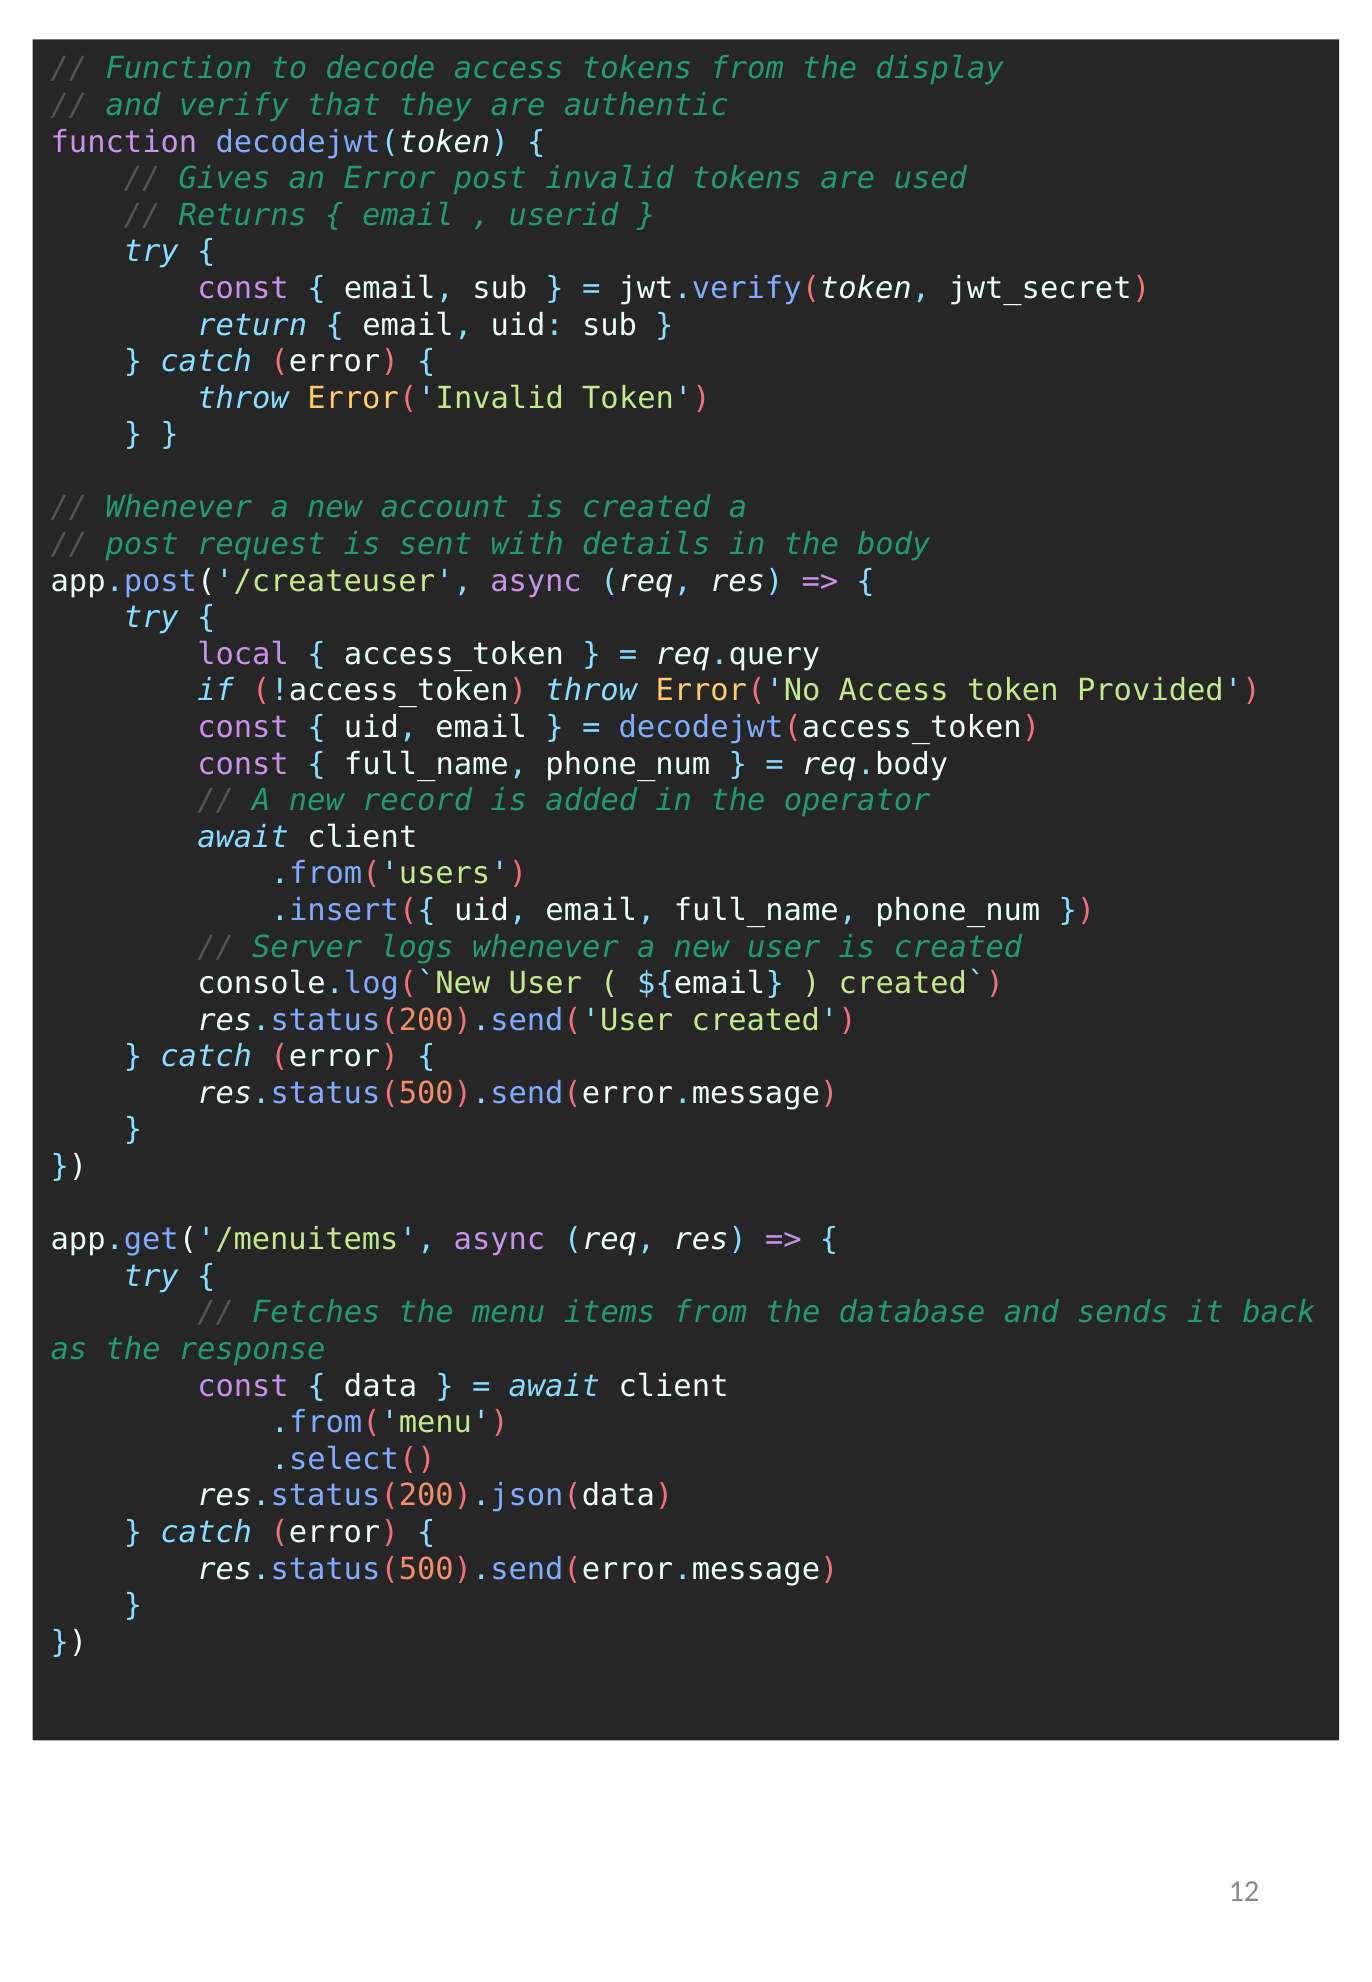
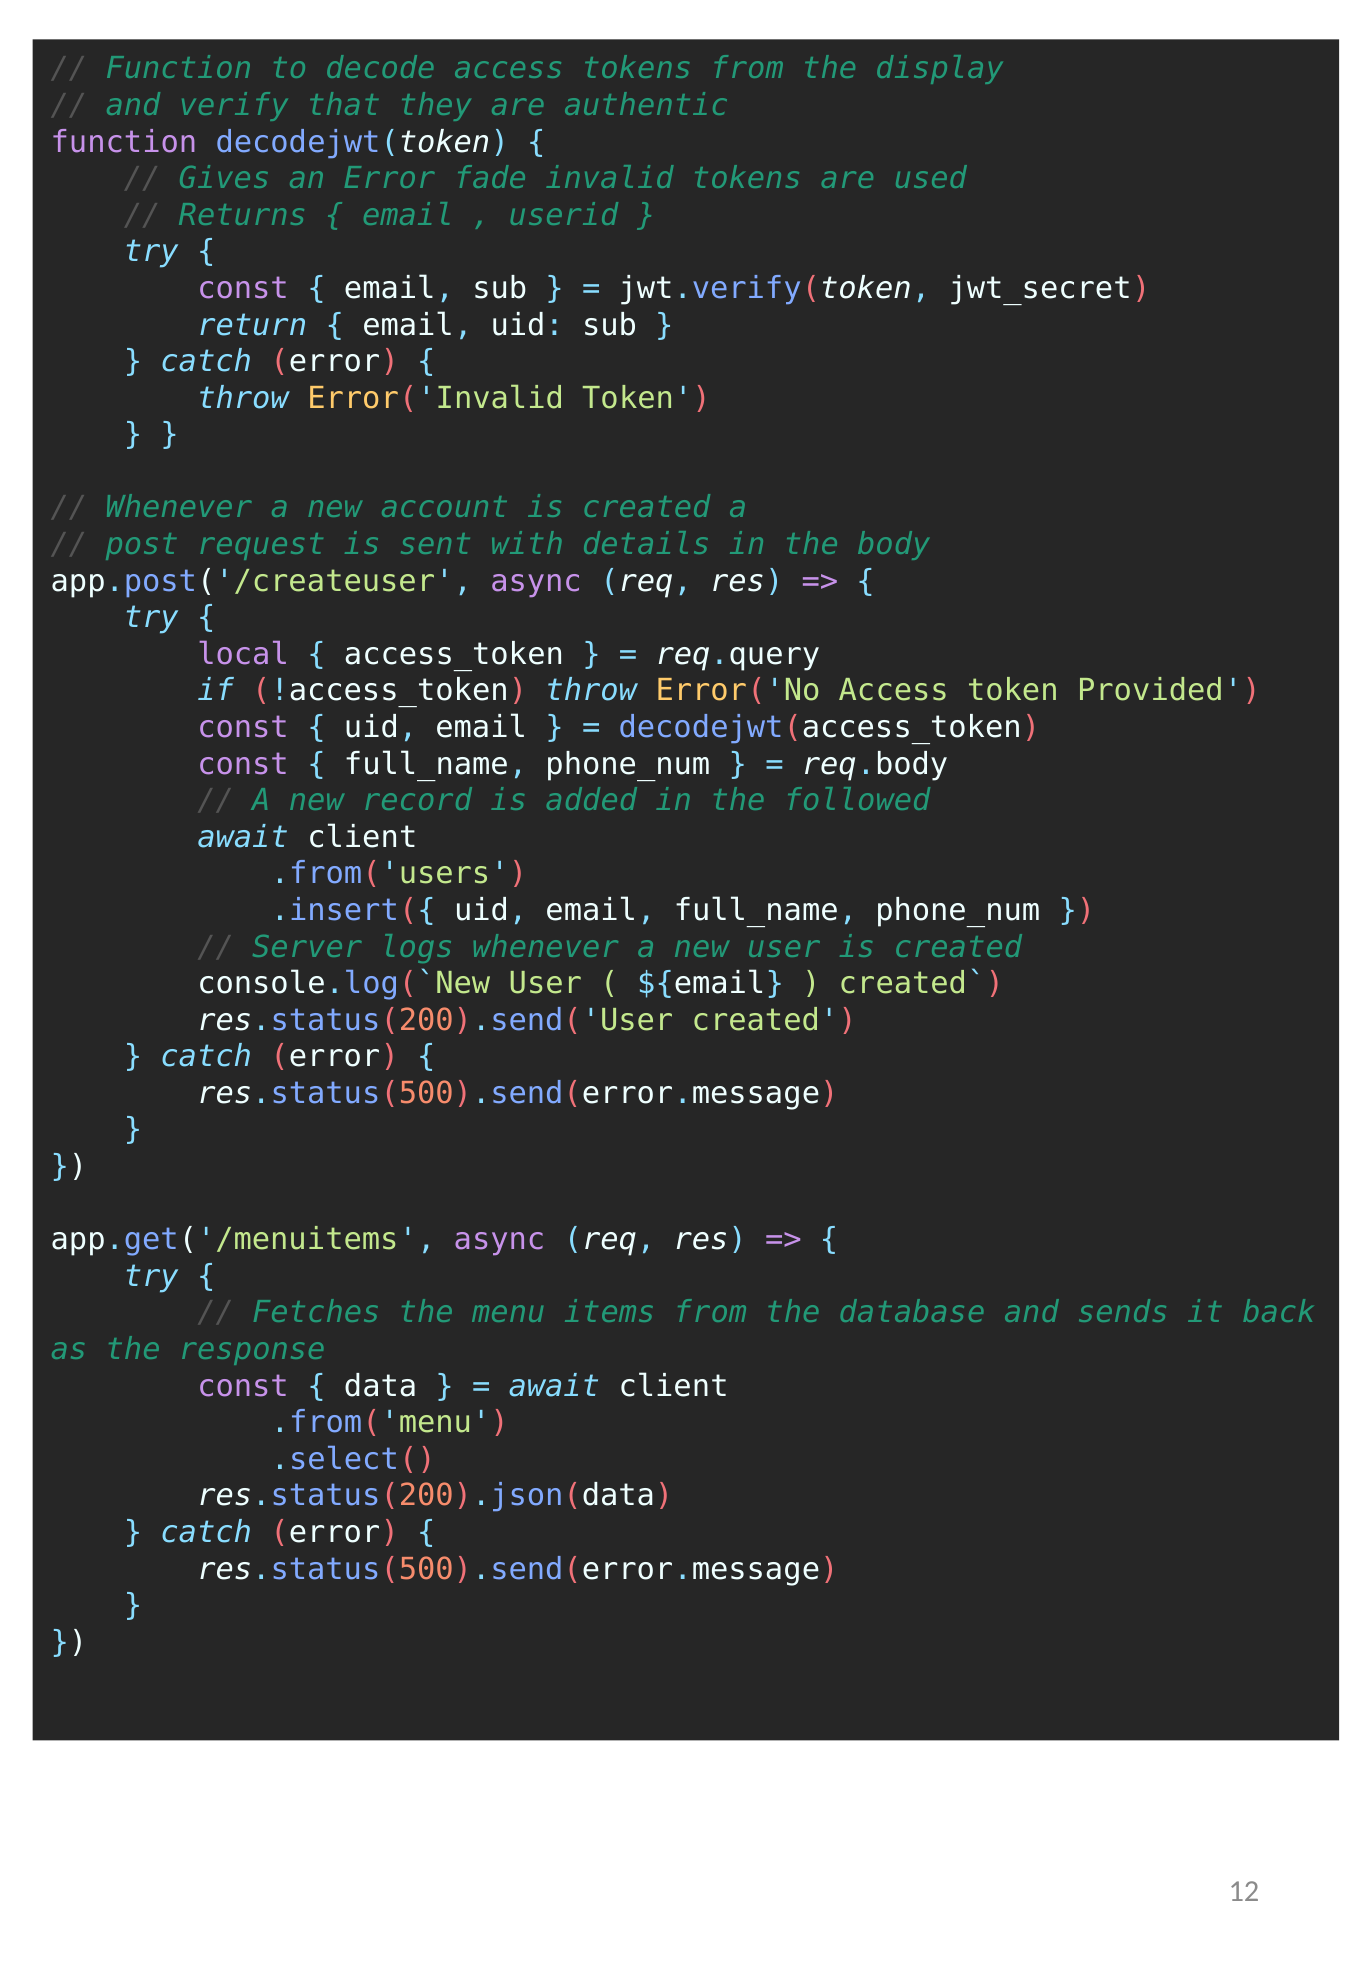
Error post: post -> fade (490, 179)
operator: operator -> followed (857, 801)
